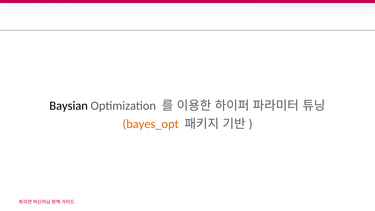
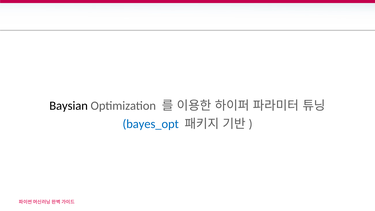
bayes_opt colour: orange -> blue (151, 124)
